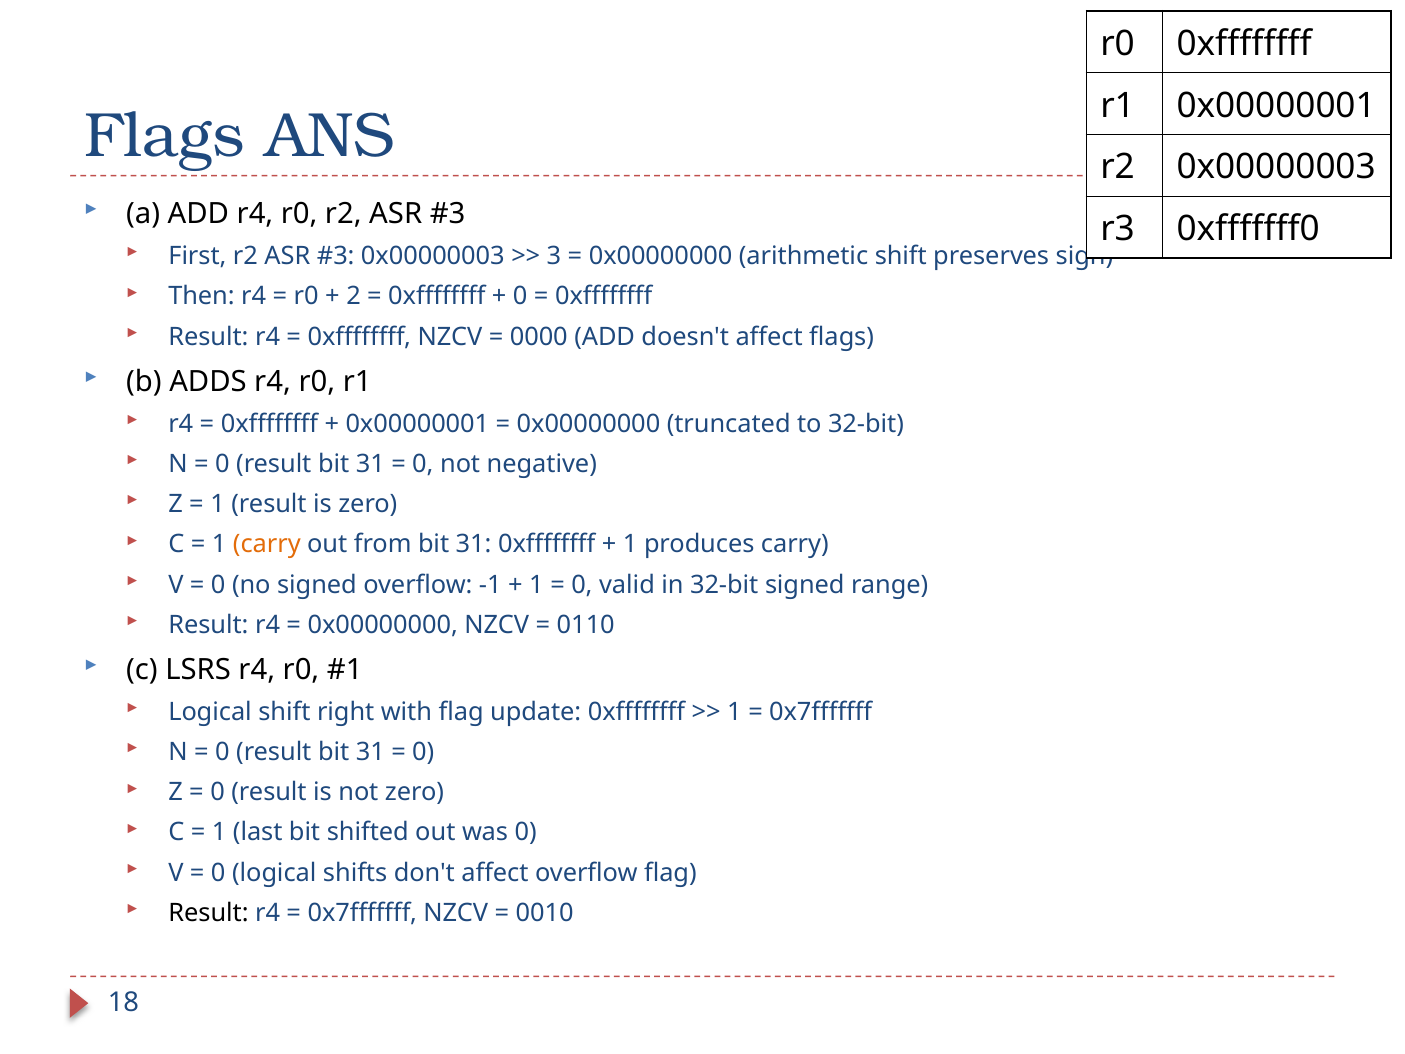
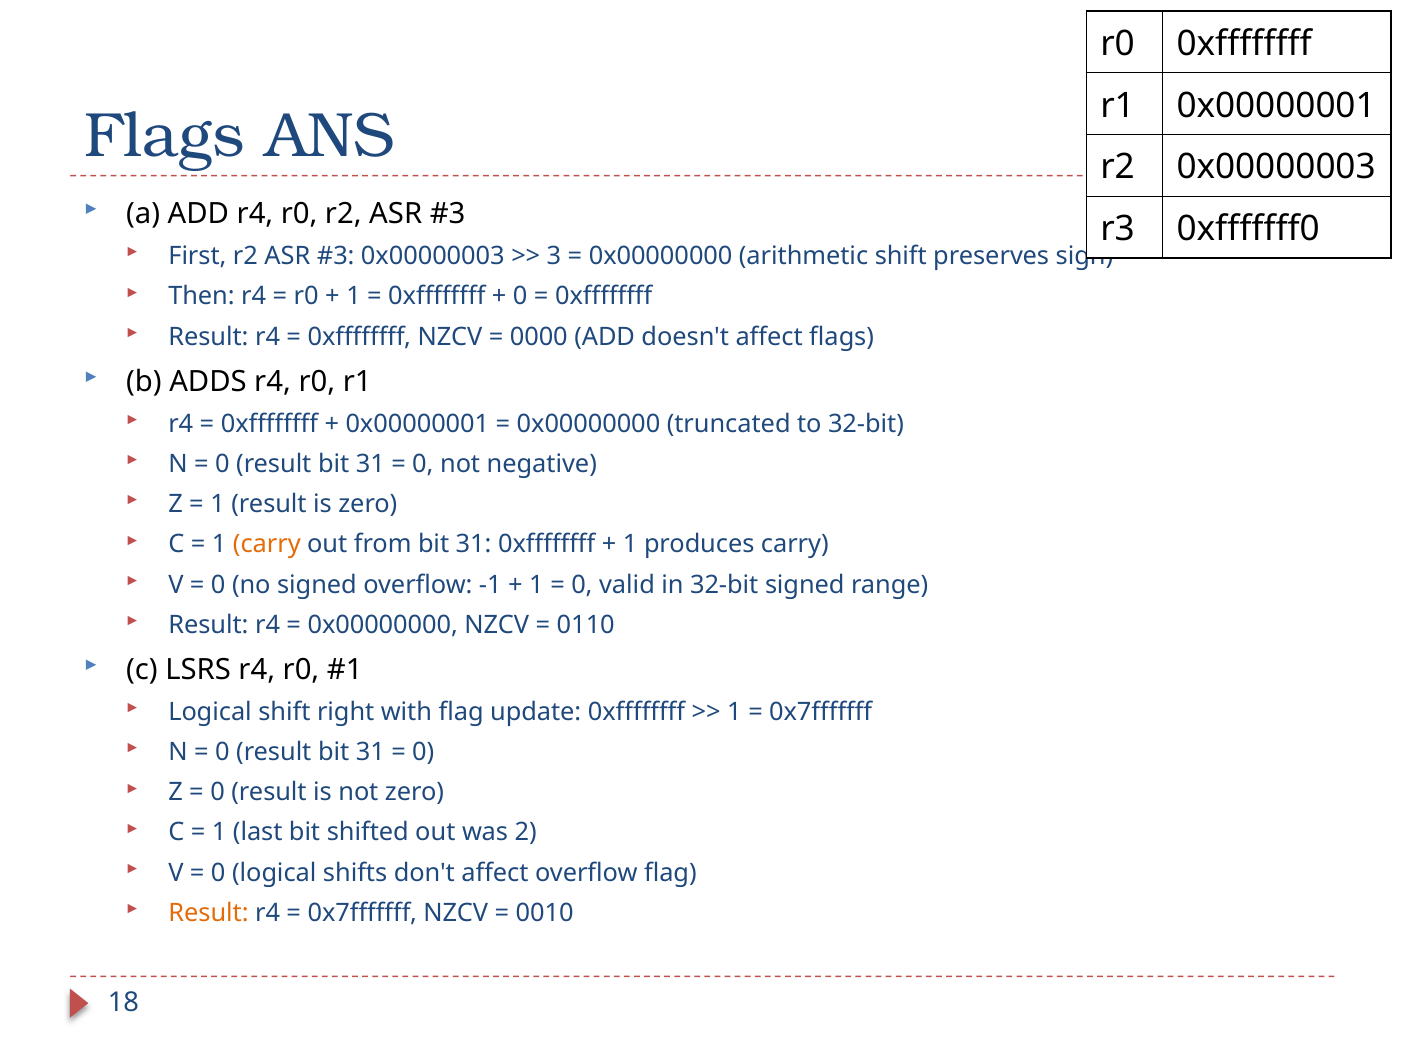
2: 2 -> 1 (354, 296)
was 0: 0 -> 2 (526, 832)
Result colour: black -> orange (208, 913)
